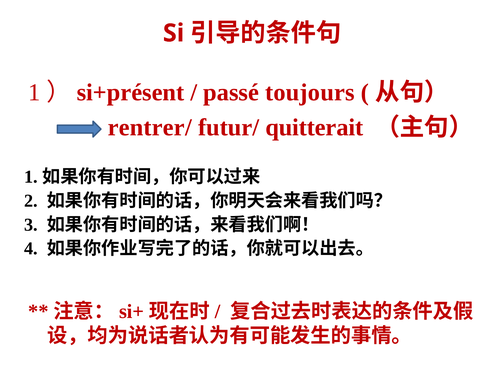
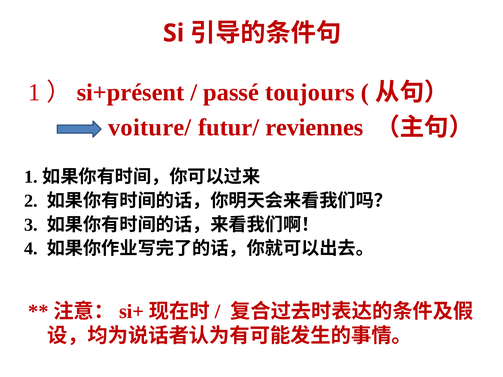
rentrer/: rentrer/ -> voiture/ (150, 128)
quitterait: quitterait -> reviennes (314, 128)
